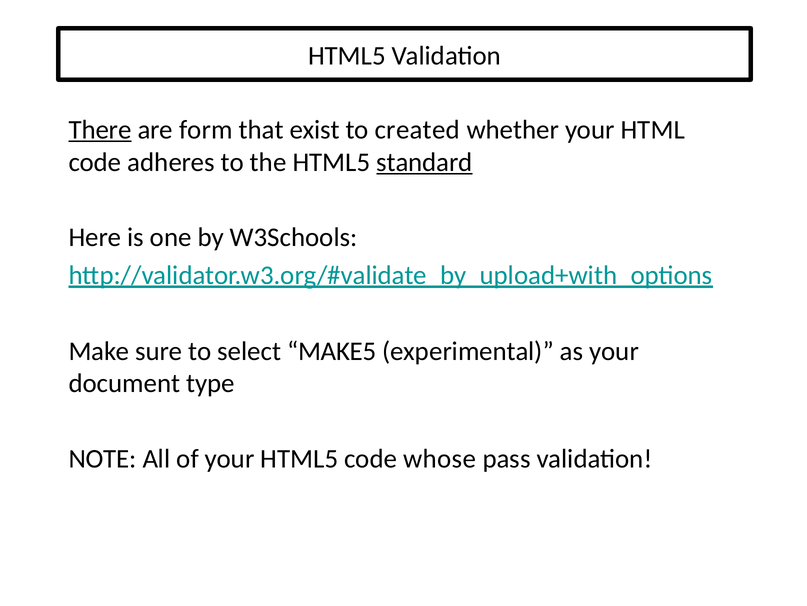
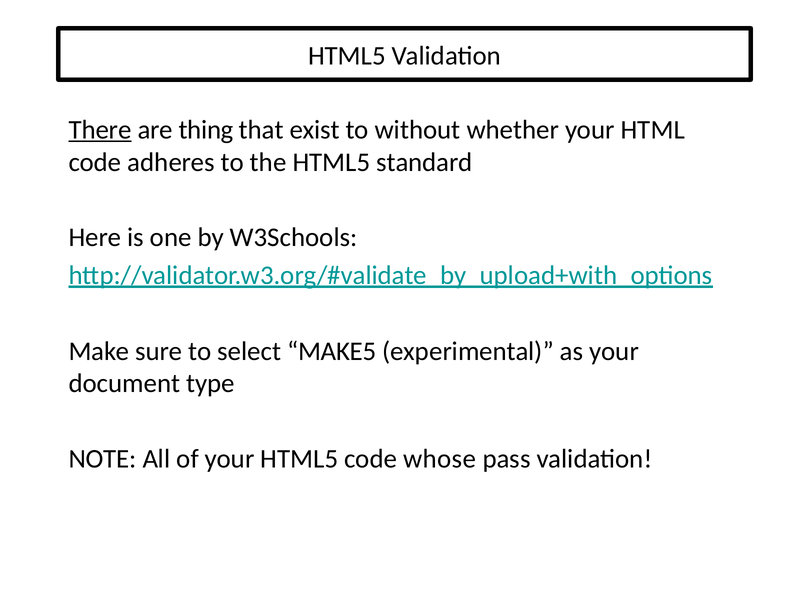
form: form -> thing (206, 130)
created: created -> without (418, 130)
standard underline: present -> none (424, 162)
